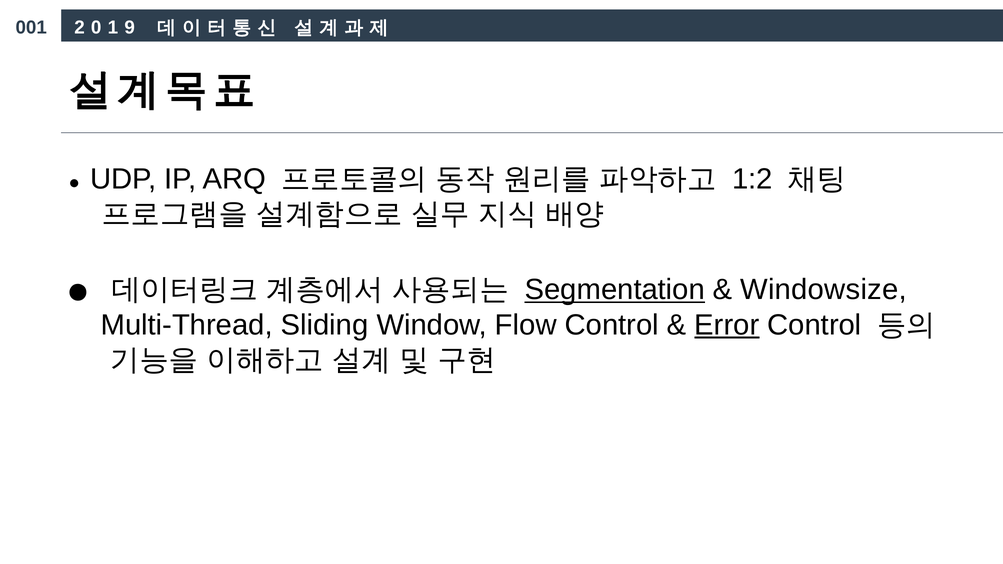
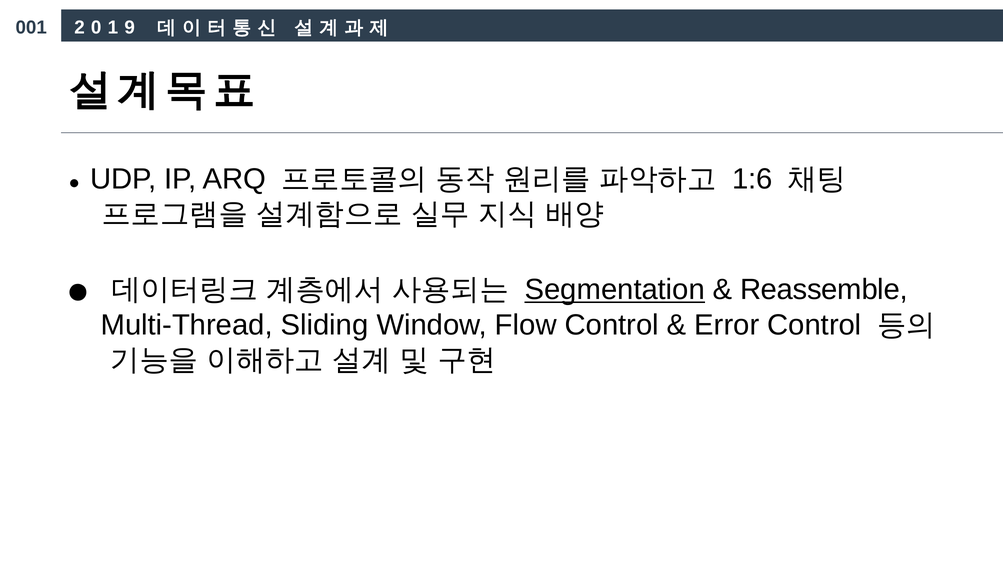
1:2: 1:2 -> 1:6 (752, 179)
Windowsize: Windowsize -> Reassemble (824, 290)
Error underline: present -> none (727, 325)
